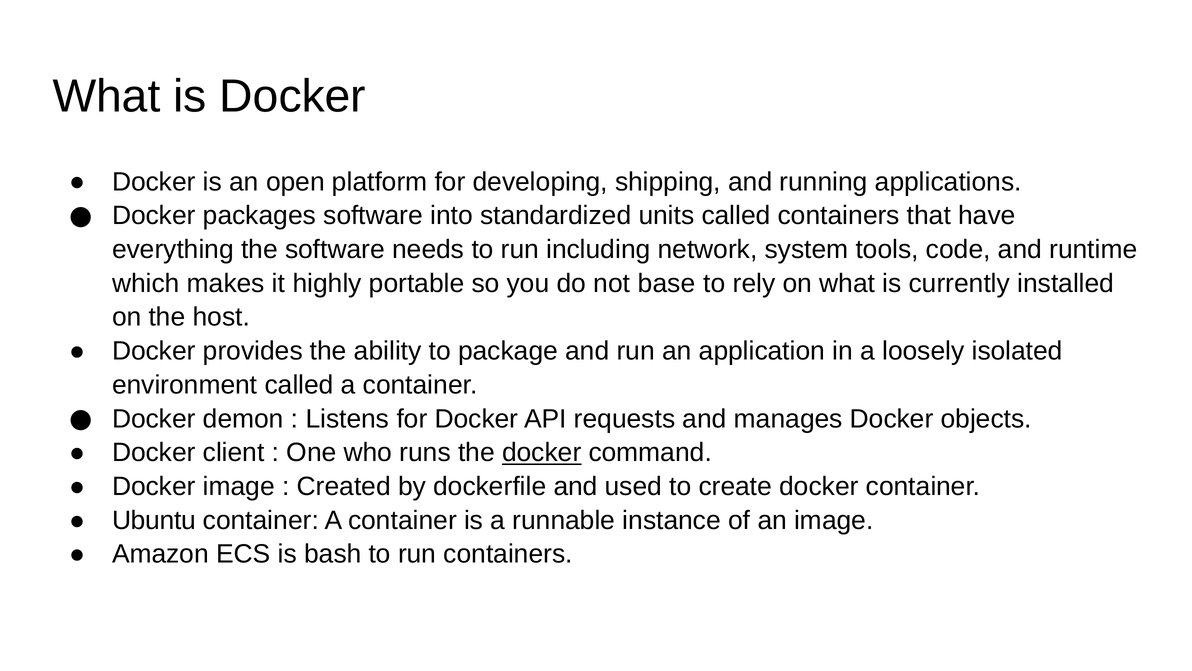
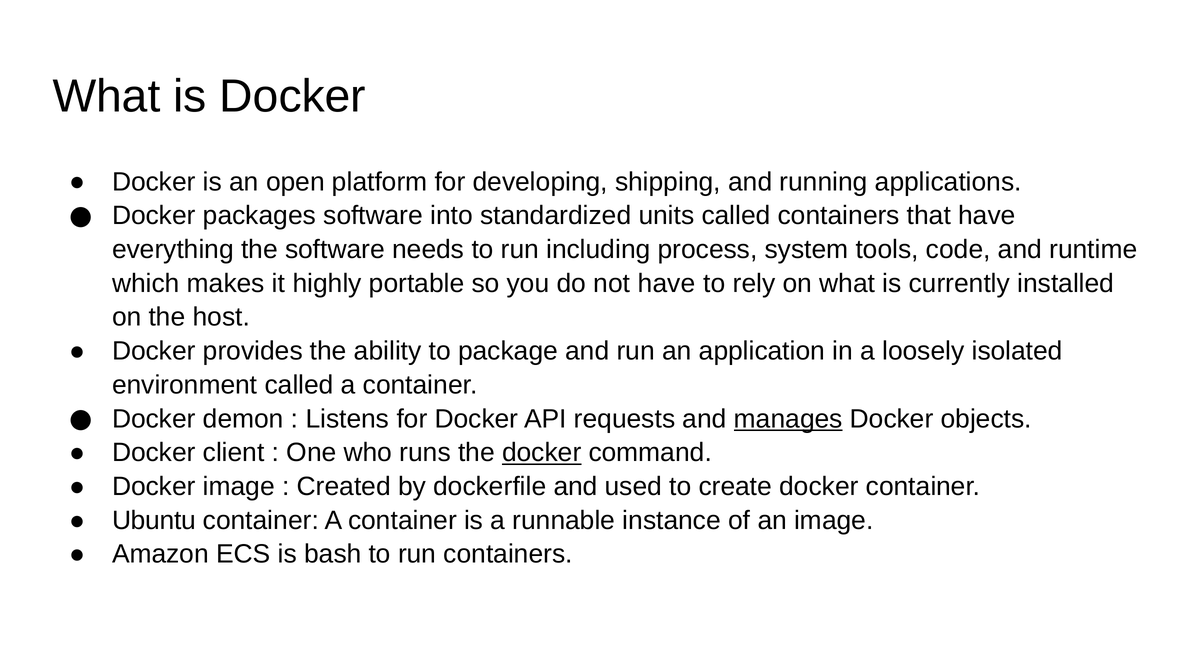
network: network -> process (708, 249)
not base: base -> have (667, 283)
manages underline: none -> present (788, 419)
